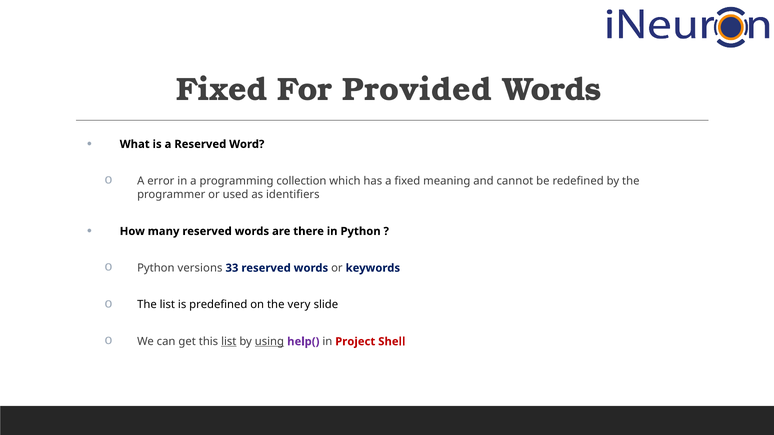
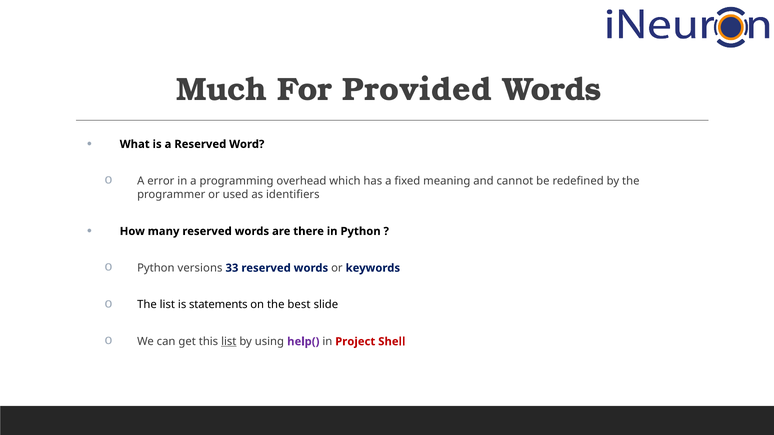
Fixed: Fixed -> Much (222, 90)
collection: collection -> overhead (301, 181)
predefined: predefined -> statements (218, 305)
very: very -> best (299, 305)
using underline: present -> none (269, 342)
